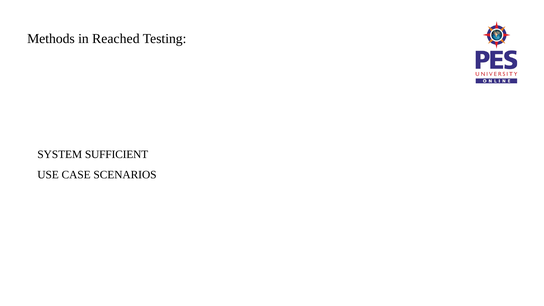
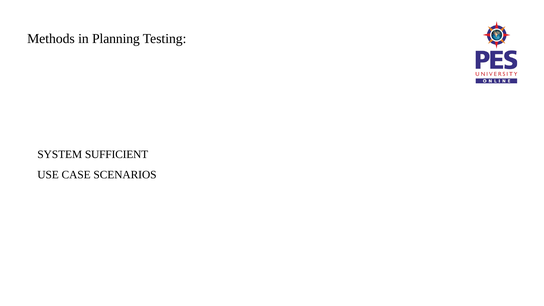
Reached: Reached -> Planning (116, 39)
